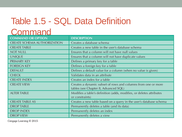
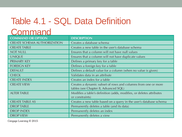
1.5: 1.5 -> 4.1 (40, 21)
